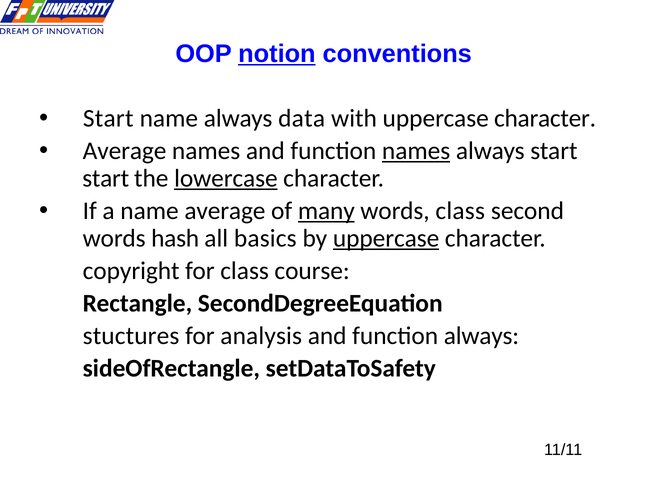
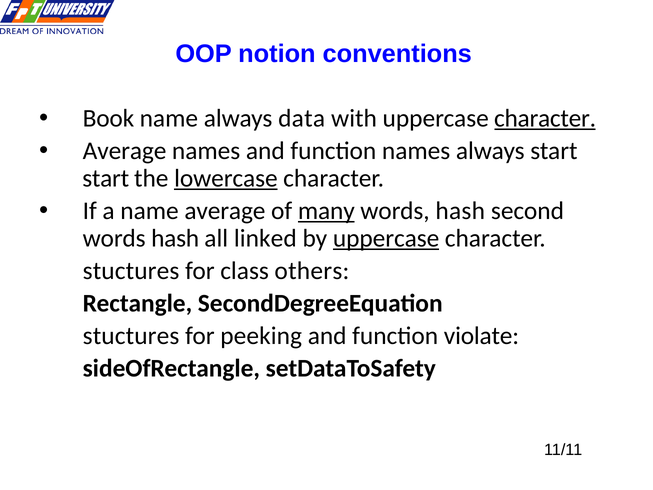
notion underline: present -> none (277, 54)
Start: Start -> Book (108, 118)
character underline: none -> present (545, 118)
names underline: present -> none (416, 151)
class: class -> hash (460, 211)
basics: basics -> linked (265, 238)
copyright: copyright -> stuctures (131, 271)
course: course -> others (312, 271)
analysis: analysis -> peeking (261, 336)
function always: always -> violate (481, 336)
